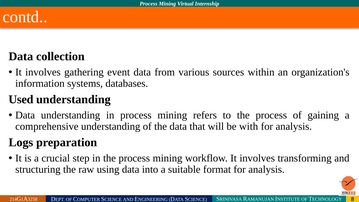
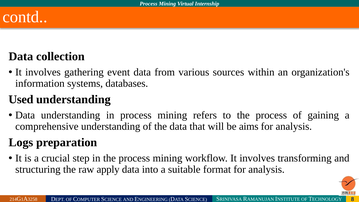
with: with -> aims (249, 126)
using: using -> apply (108, 169)
